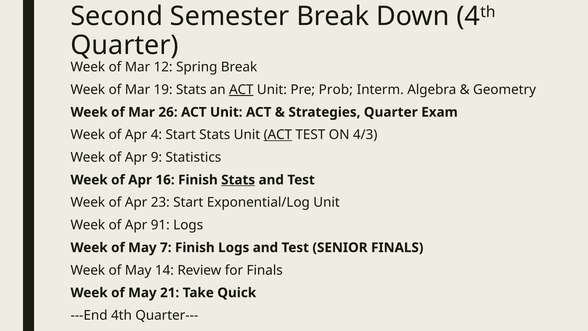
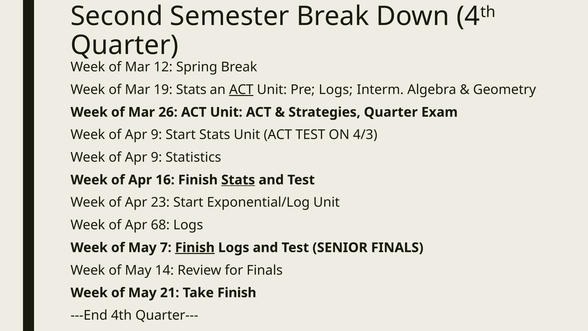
Pre Prob: Prob -> Logs (336, 90)
4: 4 -> 9 (156, 135)
ACT underline: present -> none (278, 135)
91: 91 -> 68 (160, 225)
Finish underline: none -> present (195, 247)
Take Quick: Quick -> Finish (237, 293)
